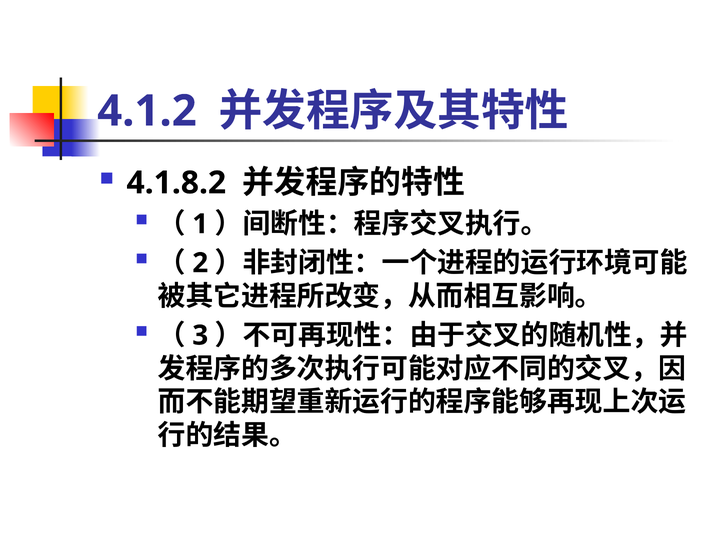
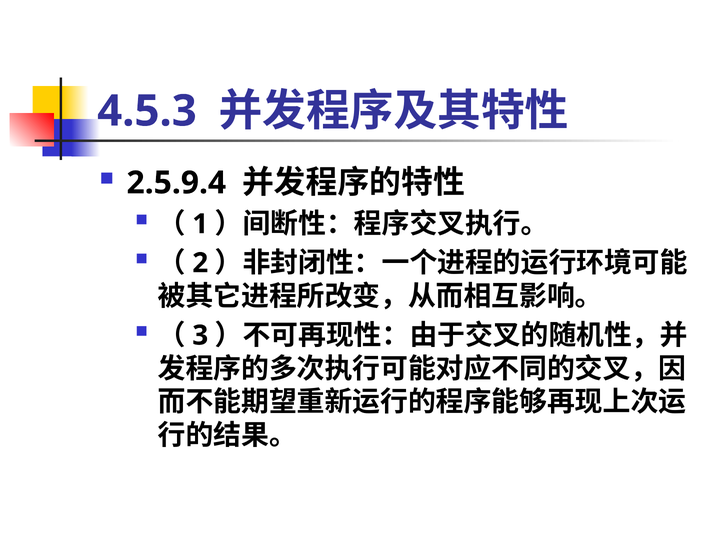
4.1.2: 4.1.2 -> 4.5.3 (147, 111)
4.1.8.2: 4.1.8.2 -> 2.5.9.4 (176, 183)
